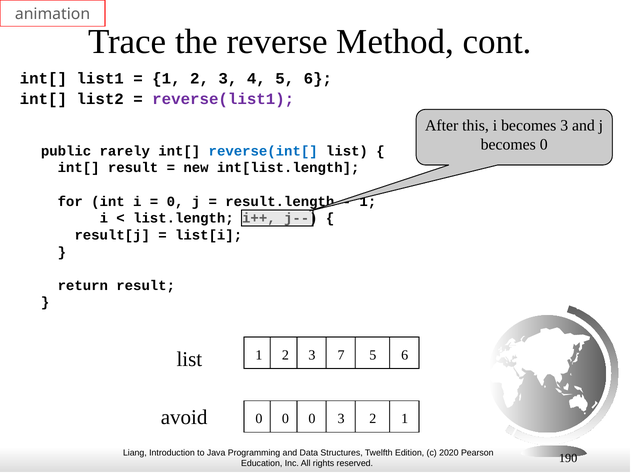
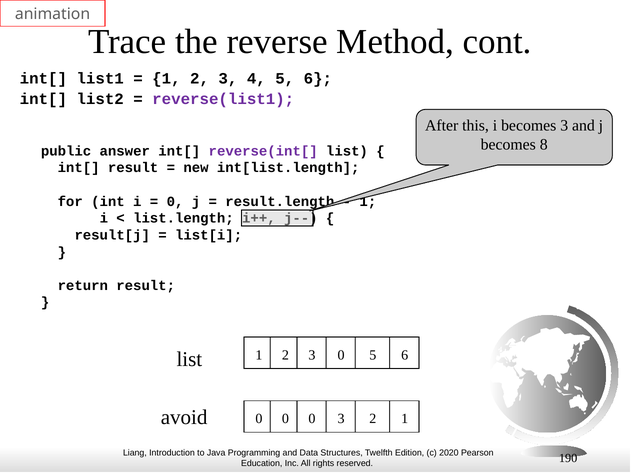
becomes 0: 0 -> 8 (544, 145)
rarely: rarely -> answer (125, 151)
reverse(int[ colour: blue -> purple (263, 151)
3 7: 7 -> 0 (341, 355)
